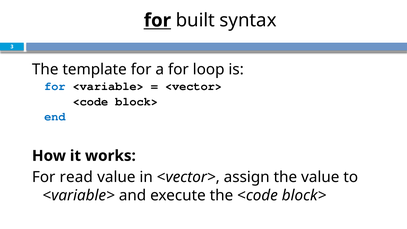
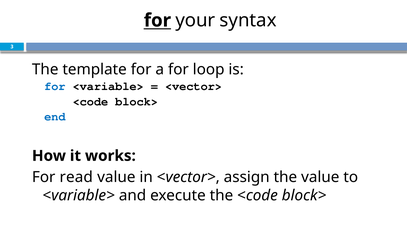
built: built -> your (195, 20)
